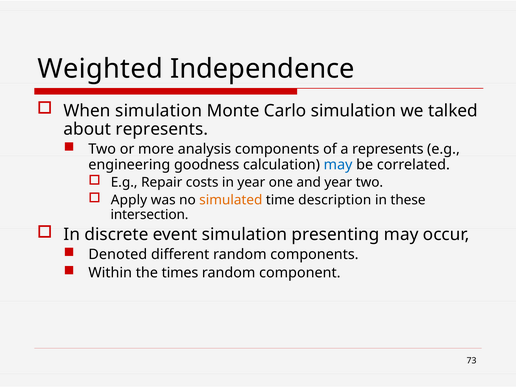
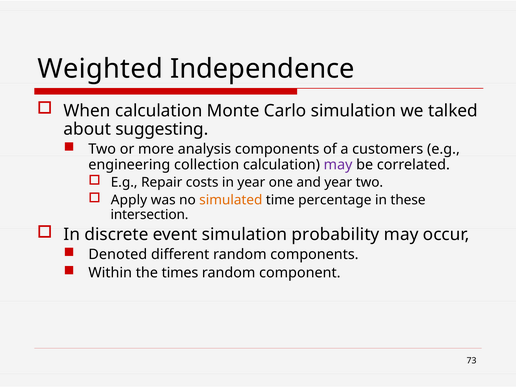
When simulation: simulation -> calculation (159, 111)
about represents: represents -> suggesting (162, 129)
a represents: represents -> customers (388, 149)
goodness: goodness -> collection (207, 165)
may colour: blue -> purple (338, 165)
description: description -> percentage (335, 200)
presenting: presenting -> probability (335, 235)
